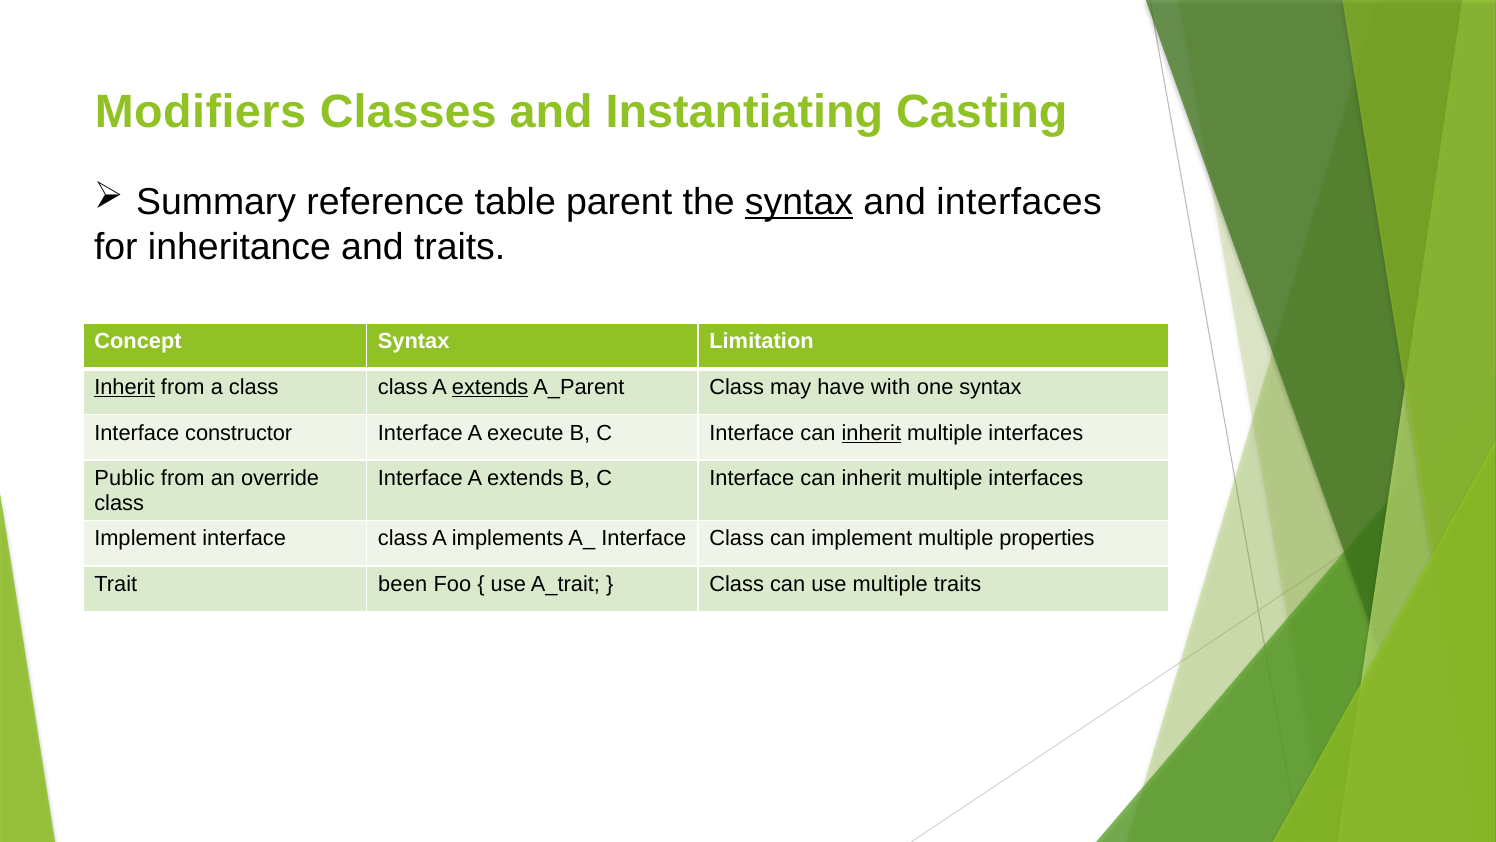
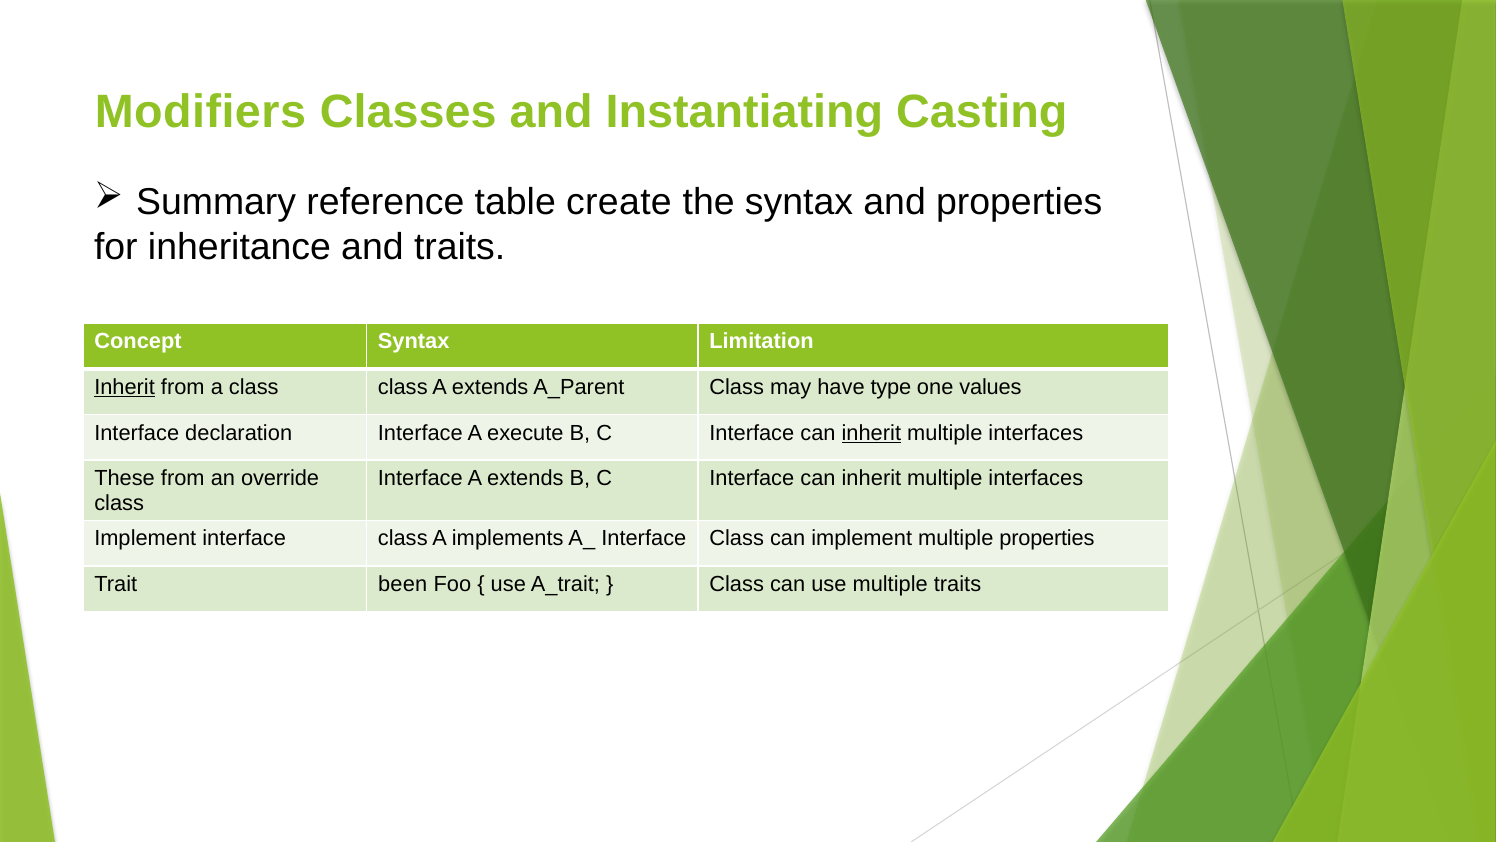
parent: parent -> create (619, 202)
syntax underline: present -> none (799, 202)
and interfaces: interfaces -> properties (1019, 202)
extends underline: present -> none (490, 387)
with: with -> type (891, 387)
one syntax: syntax -> values (990, 387)
constructor: constructor -> declaration (239, 433)
Public: Public -> These (125, 478)
